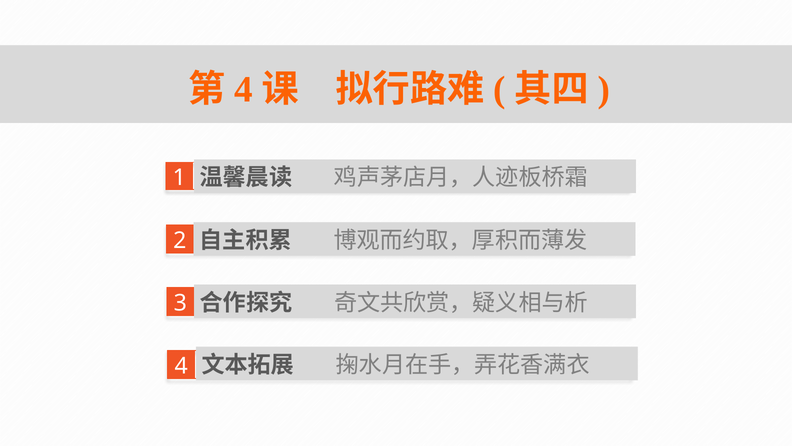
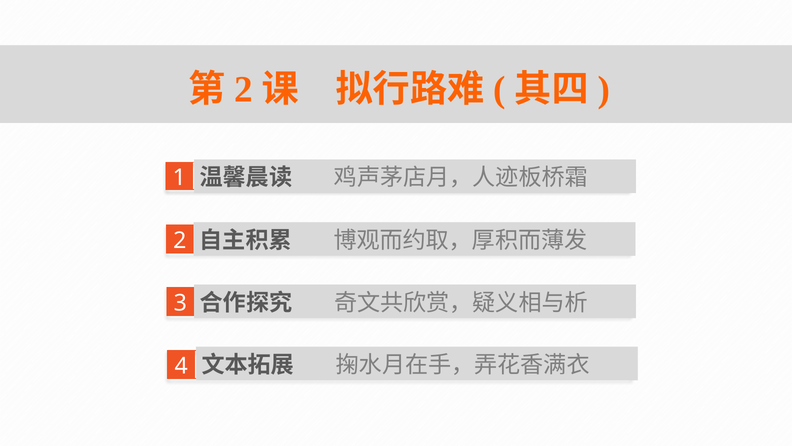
4: 4 -> 2 (243, 89)
